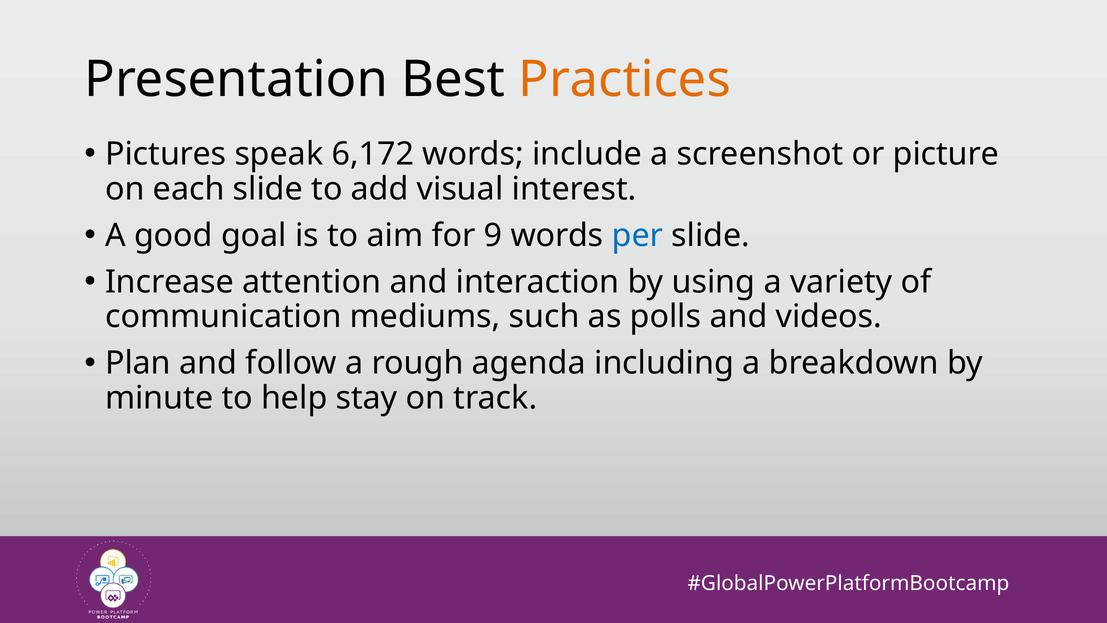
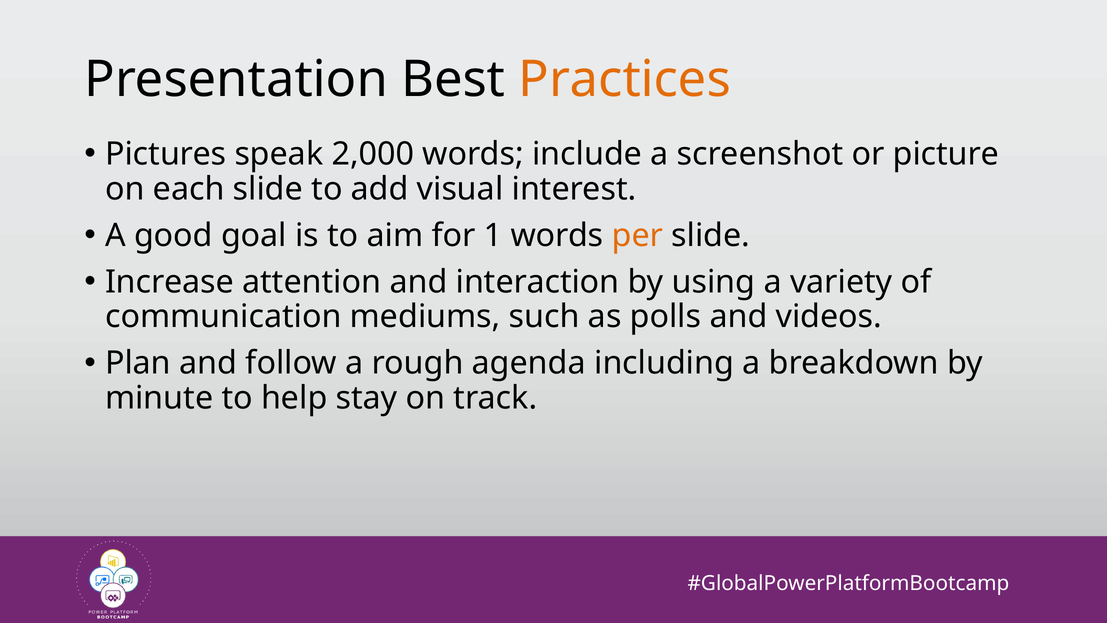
6,172: 6,172 -> 2,000 (373, 154)
9: 9 -> 1 (493, 235)
per colour: blue -> orange (637, 235)
